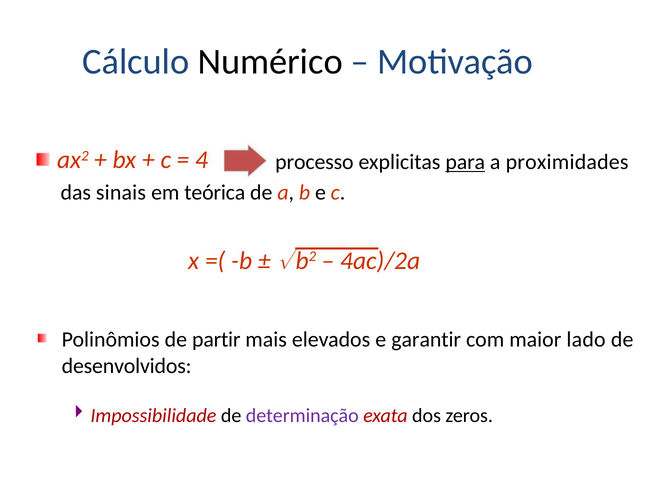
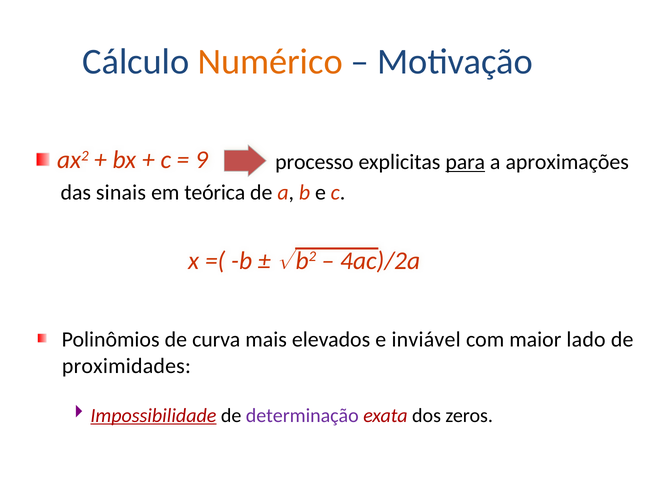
Numérico colour: black -> orange (270, 62)
4: 4 -> 9 (202, 160)
proximidades: proximidades -> aproximações (567, 162)
partir: partir -> curva (216, 340)
garantir: garantir -> inviável (426, 340)
desenvolvidos: desenvolvidos -> proximidades (126, 366)
Impossibilidade underline: none -> present (153, 415)
